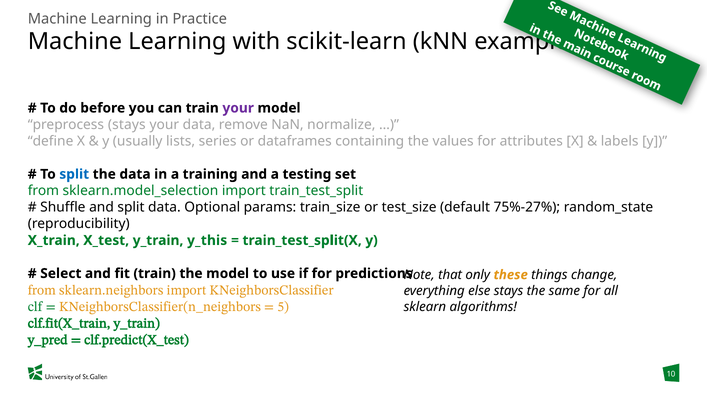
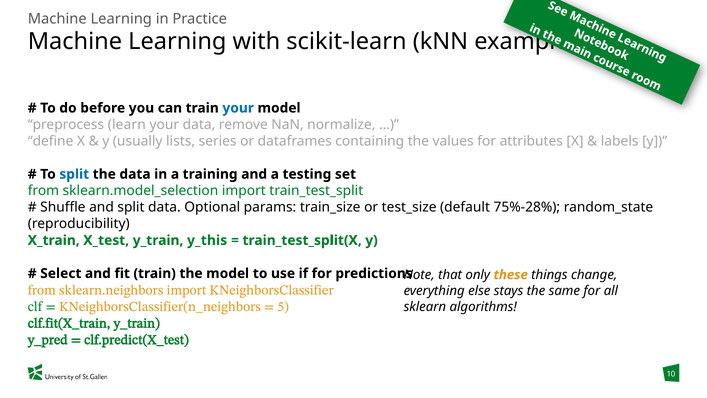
your colour: purple -> blue (238, 108)
preprocess stays: stays -> learn (127, 124)
75%-27%: 75%-27% -> 75%-28% (527, 207)
